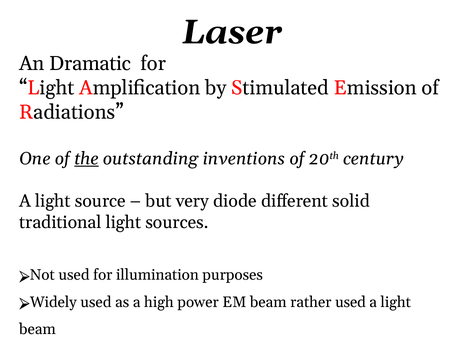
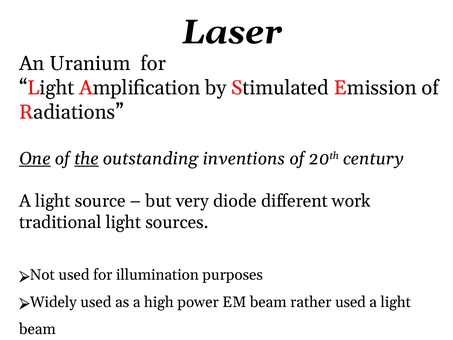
Dramatic: Dramatic -> Uranium (90, 64)
One underline: none -> present (35, 159)
solid: solid -> work (351, 201)
